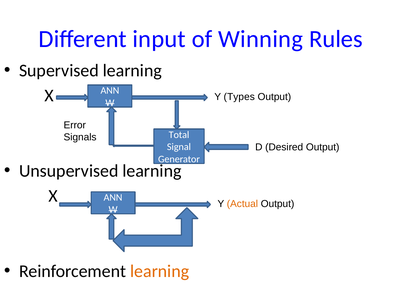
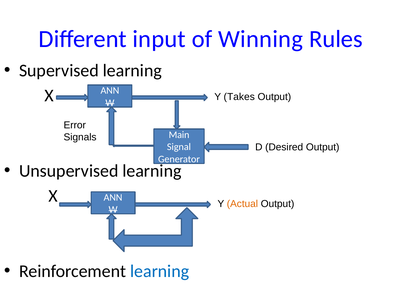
Types: Types -> Takes (239, 97)
Total: Total -> Main (179, 135)
learning colour: orange -> blue (160, 271)
